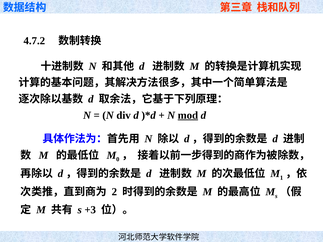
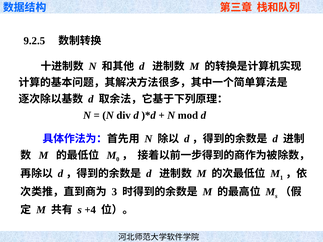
4.7.2: 4.7.2 -> 9.2.5 (34, 41)
mod underline: present -> none (188, 115)
2: 2 -> 3 (114, 192)
+3: +3 -> +4 (90, 210)
